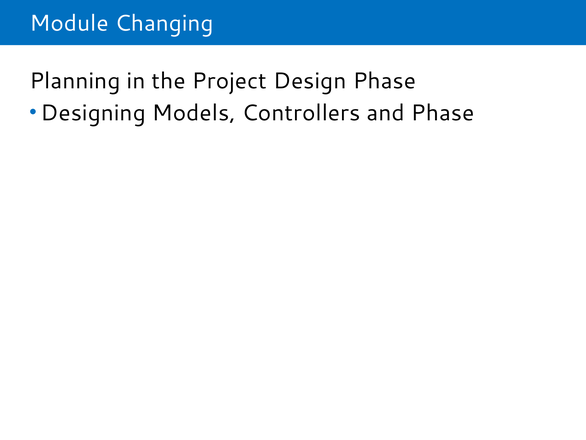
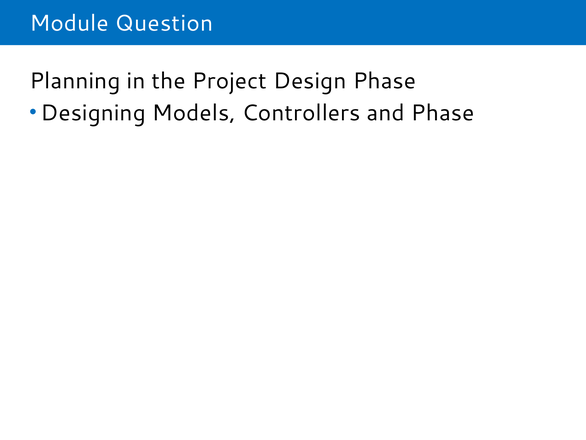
Changing: Changing -> Question (164, 23)
